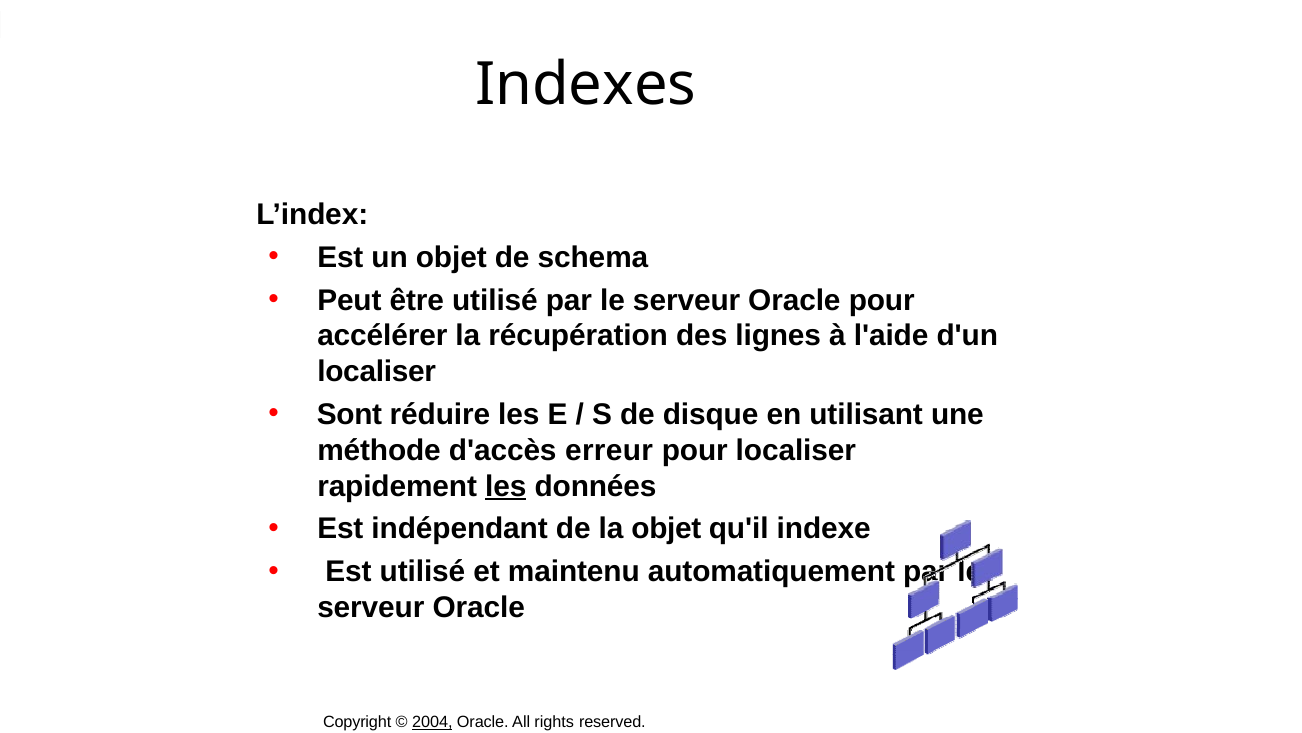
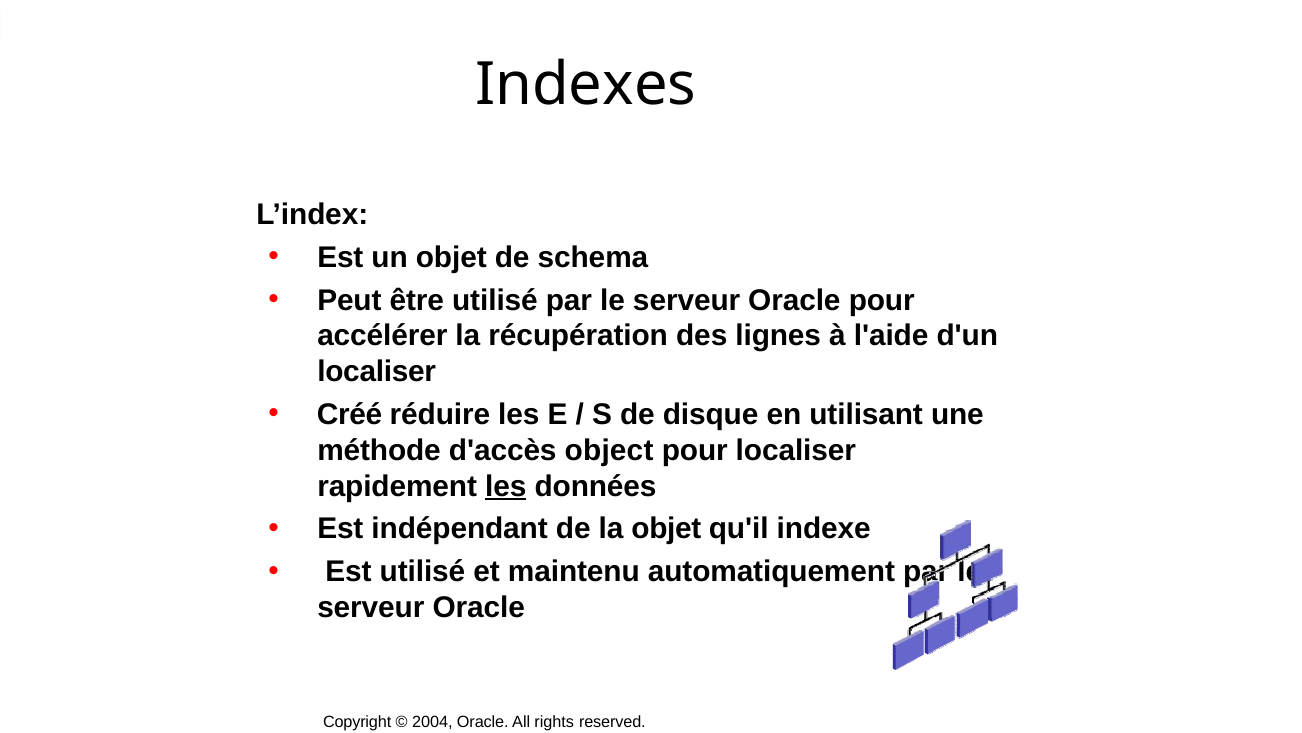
Sont: Sont -> Créé (350, 414)
erreur: erreur -> object (609, 450)
2004 underline: present -> none (432, 722)
